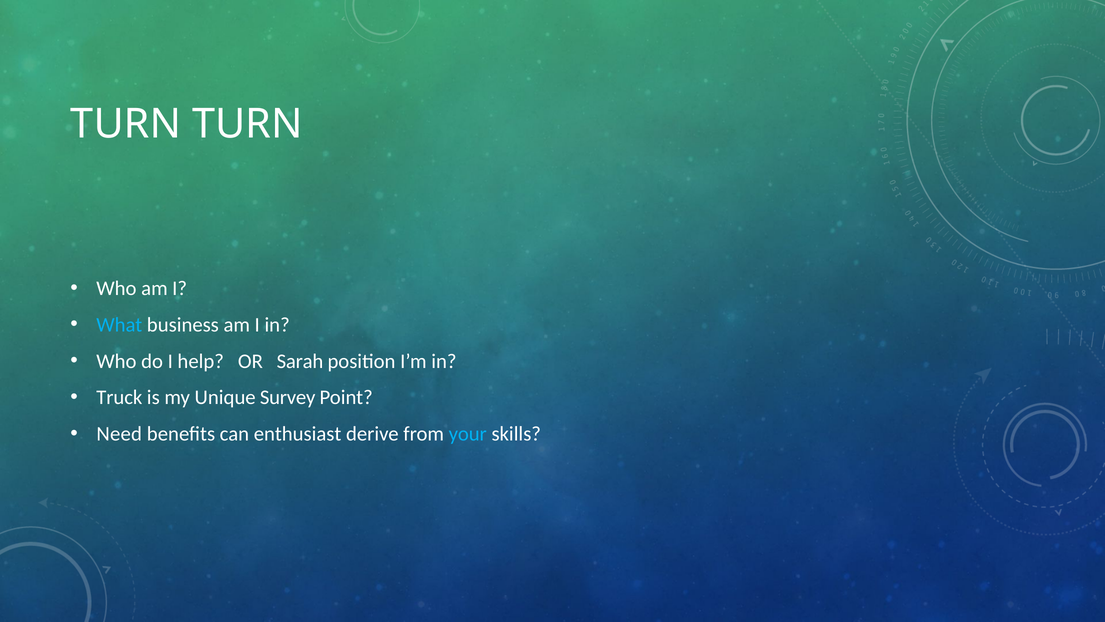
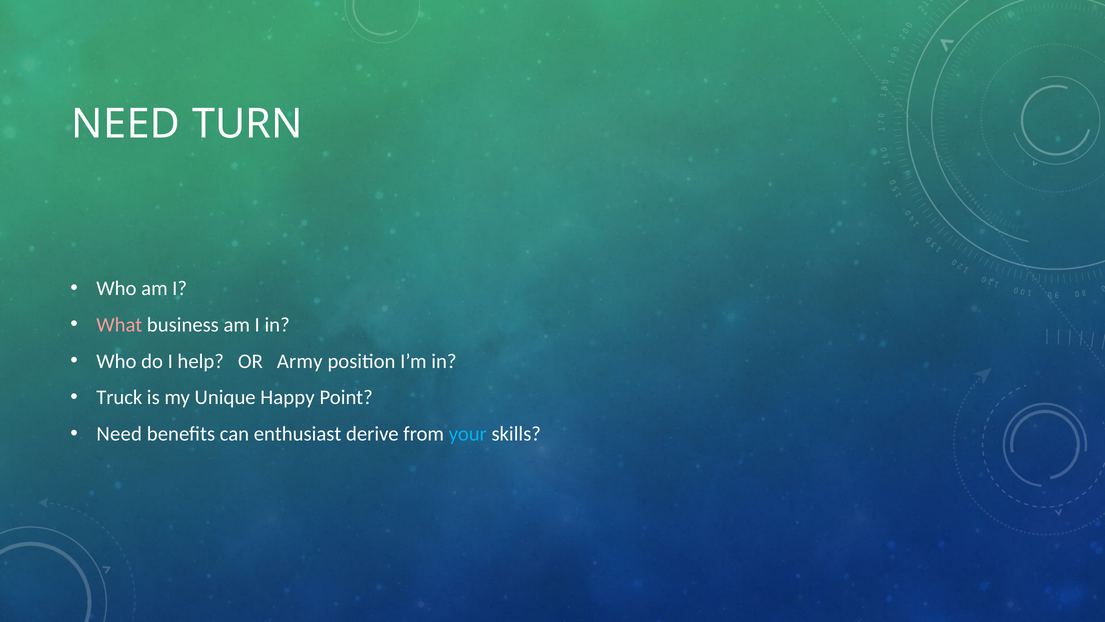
TURN: TURN -> NEED (126, 124)
What colour: light blue -> pink (119, 325)
Sarah: Sarah -> Army (300, 361)
Survey: Survey -> Happy (287, 397)
